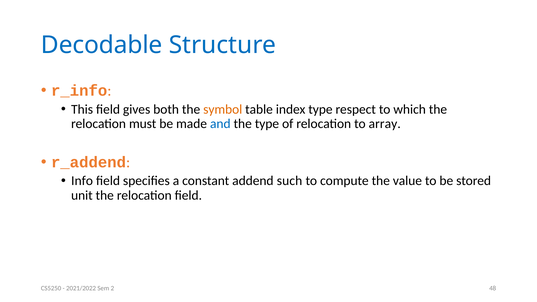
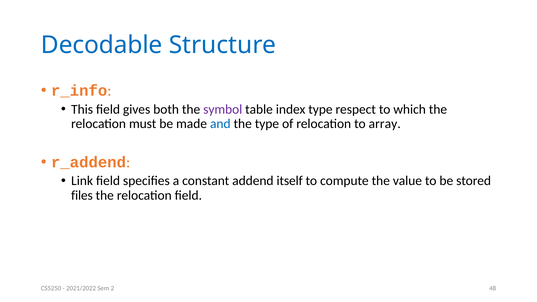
symbol colour: orange -> purple (223, 109)
Info: Info -> Link (82, 181)
such: such -> itself (290, 181)
unit: unit -> files (82, 195)
